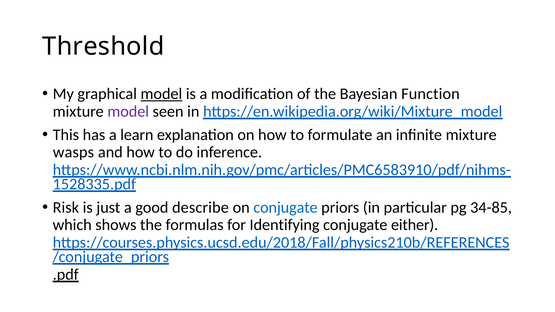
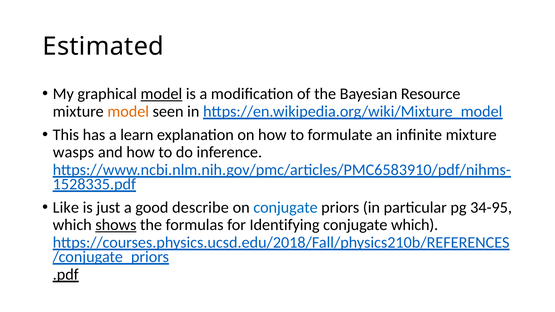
Threshold: Threshold -> Estimated (103, 47)
Function: Function -> Resource (431, 94)
model colour: purple -> orange (128, 112)
Risk: Risk -> Like (66, 208)
34-85: 34-85 -> 34-95 (491, 208)
shows underline: none -> present (116, 225)
conjugate either: either -> which (415, 225)
